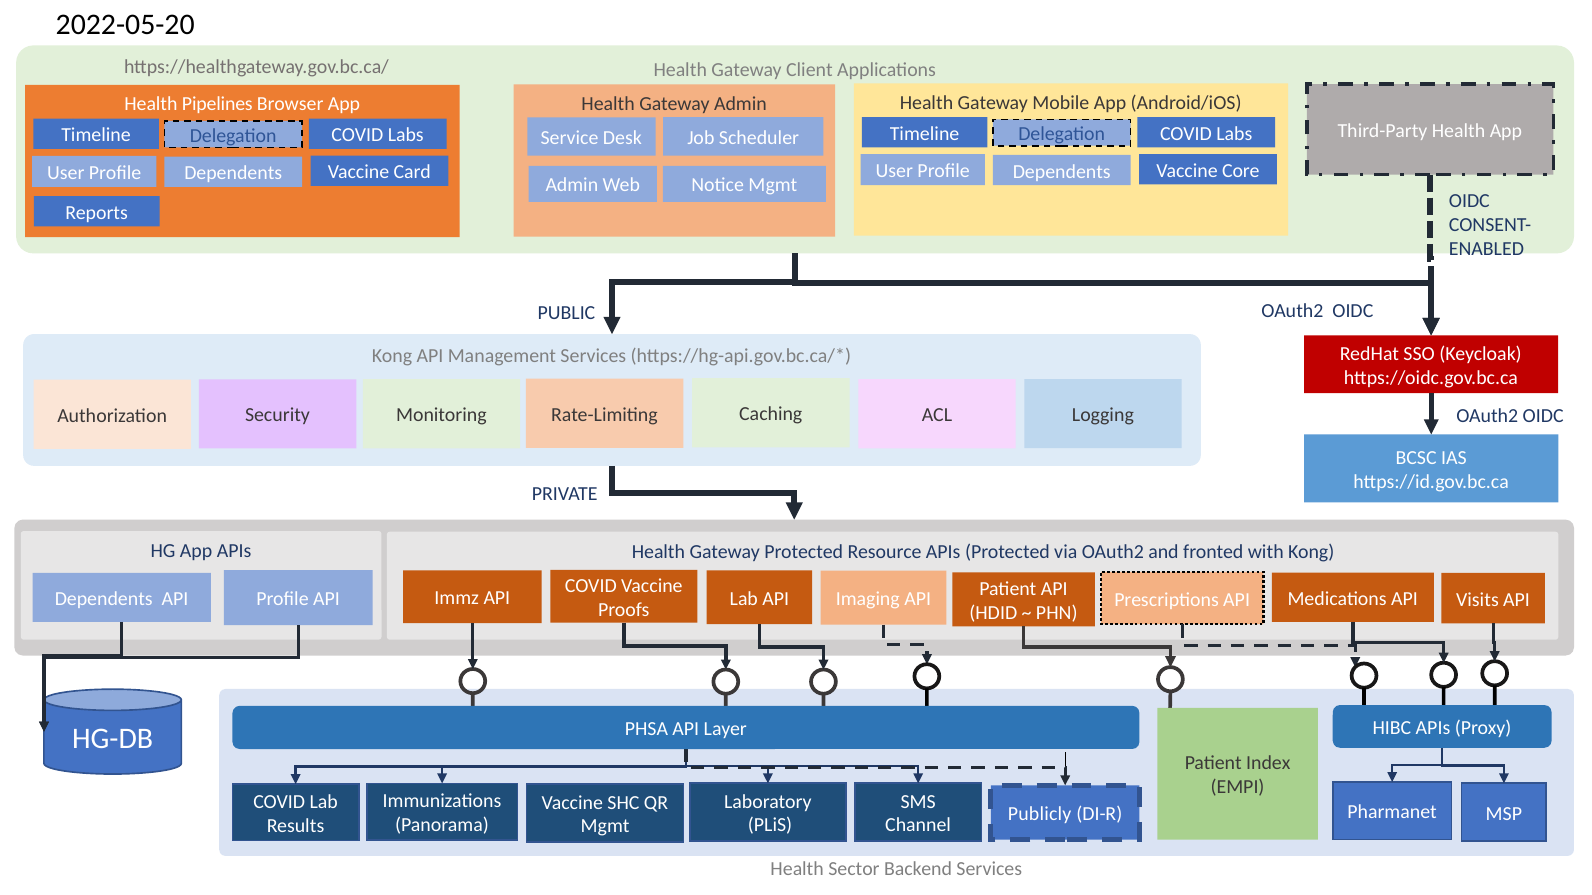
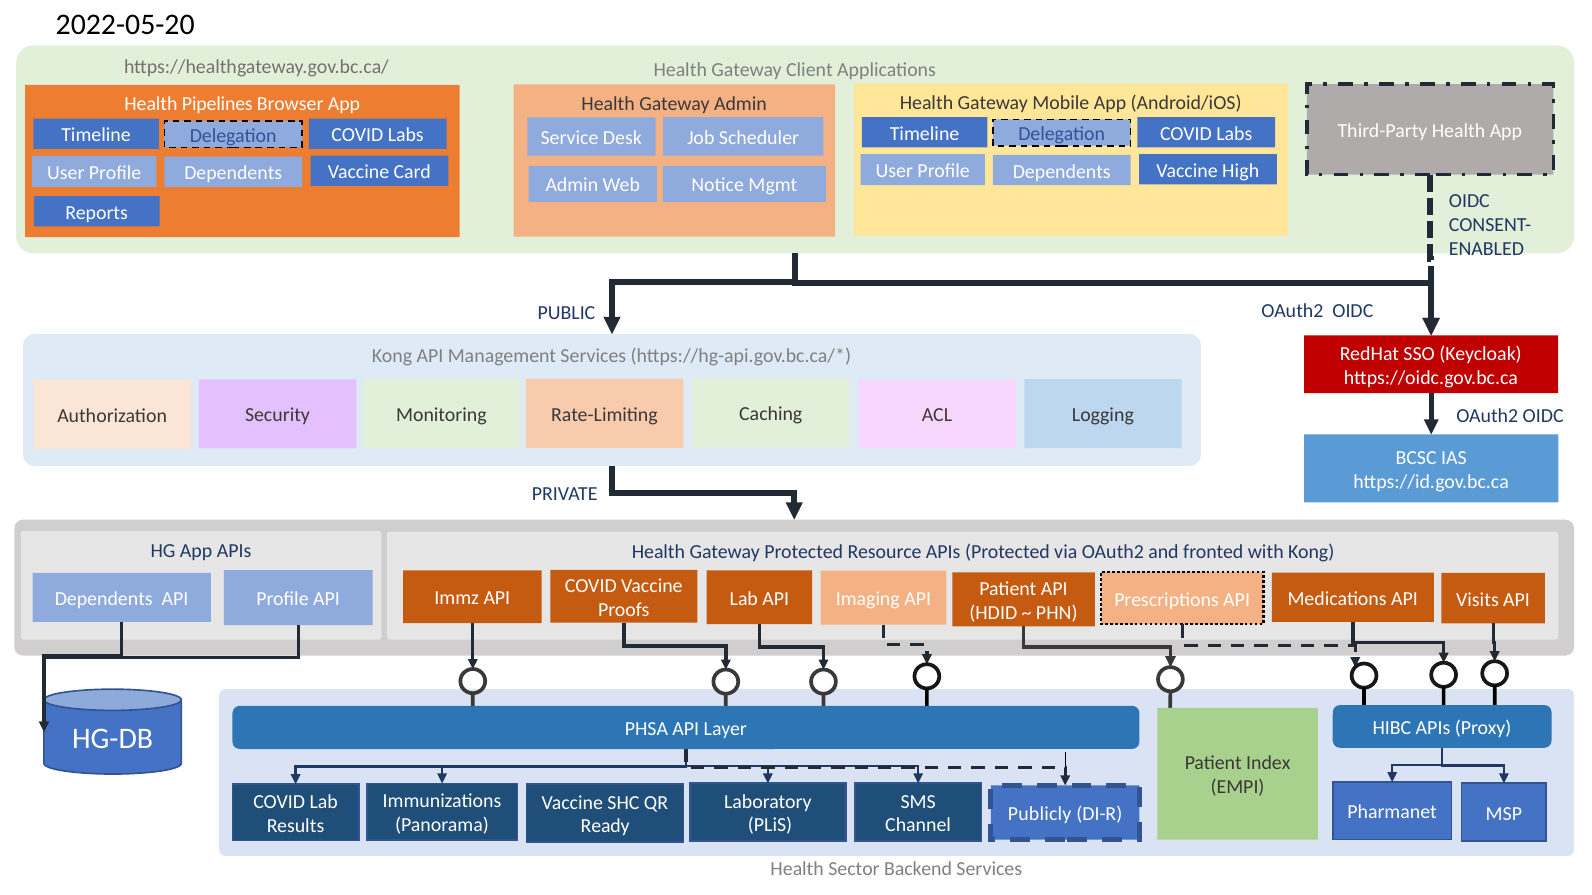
Core: Core -> High (1241, 171)
Mgmt: Mgmt -> Ready (605, 827)
